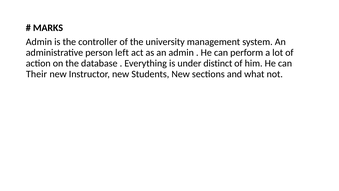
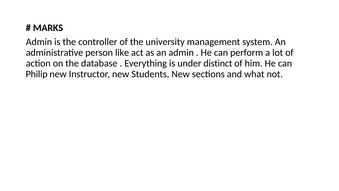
left: left -> like (122, 53)
Their: Their -> Philip (37, 74)
